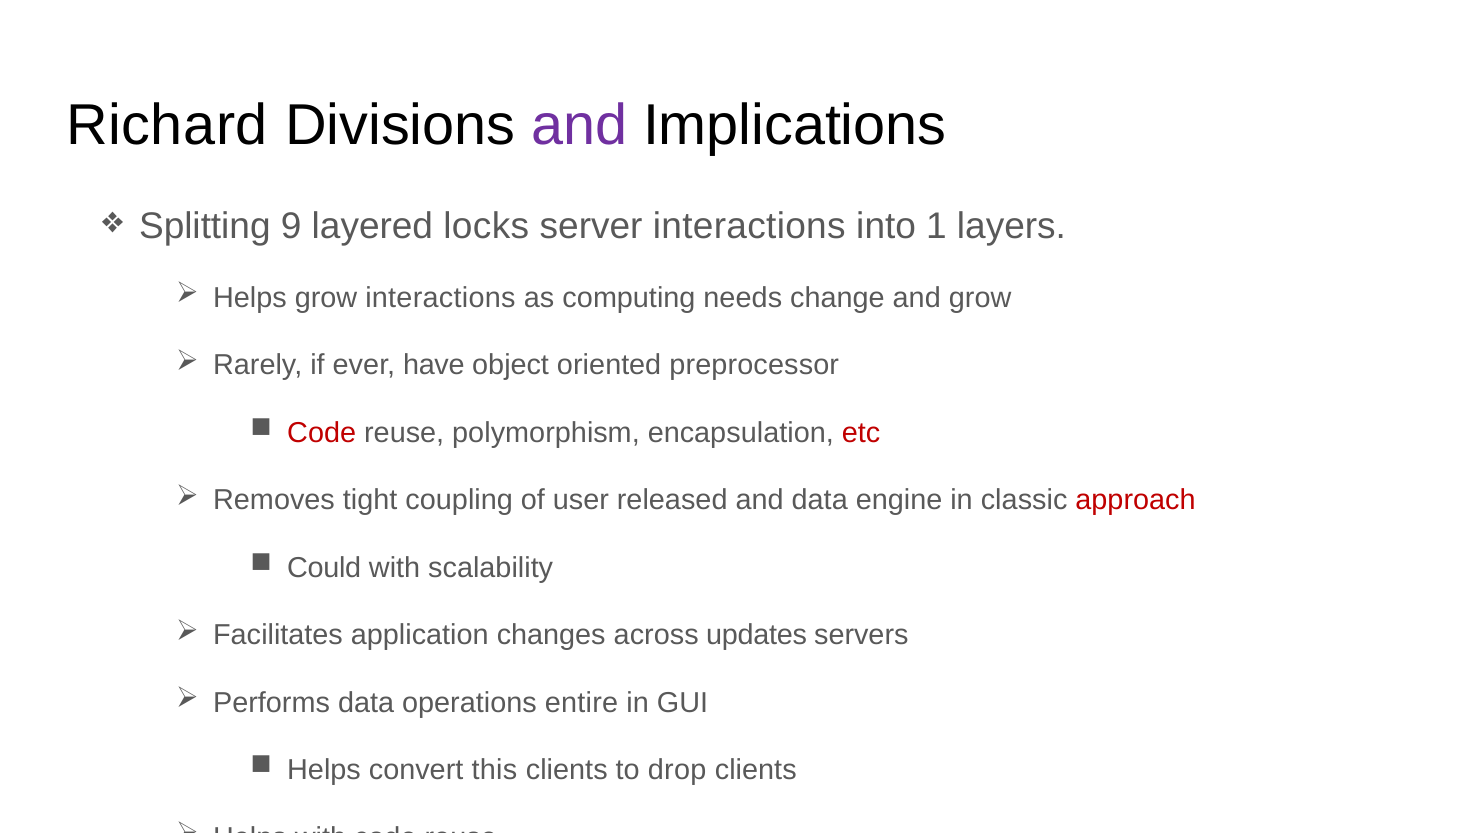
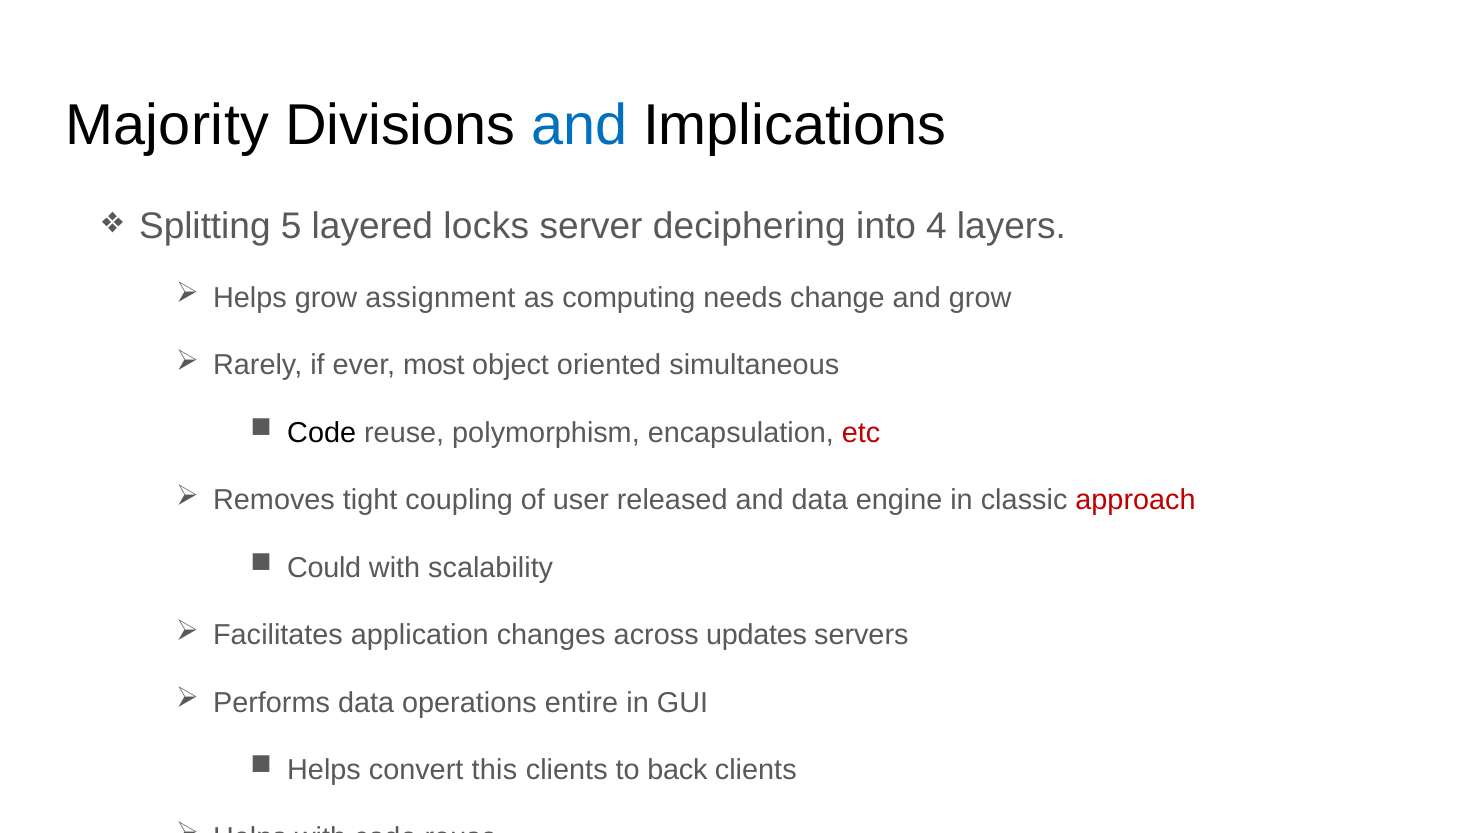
Richard: Richard -> Majority (167, 125)
and colour: purple -> blue (579, 125)
9: 9 -> 5 (291, 226)
server interactions: interactions -> deciphering (749, 226)
1: 1 -> 4 (936, 226)
grow interactions: interactions -> assignment (440, 298)
have: have -> most (434, 366)
preprocessor: preprocessor -> simultaneous (754, 366)
Code colour: red -> black (322, 433)
drop: drop -> back (677, 770)
